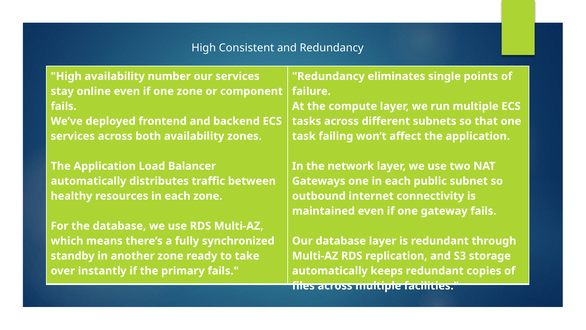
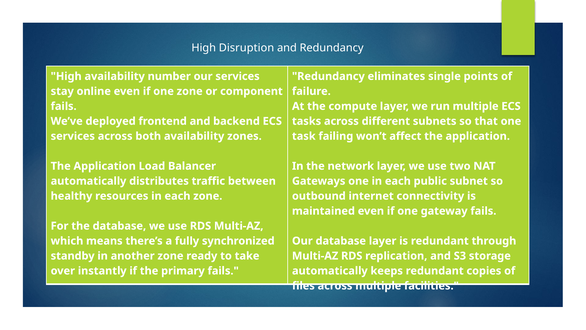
Consistent: Consistent -> Disruption (246, 48)
